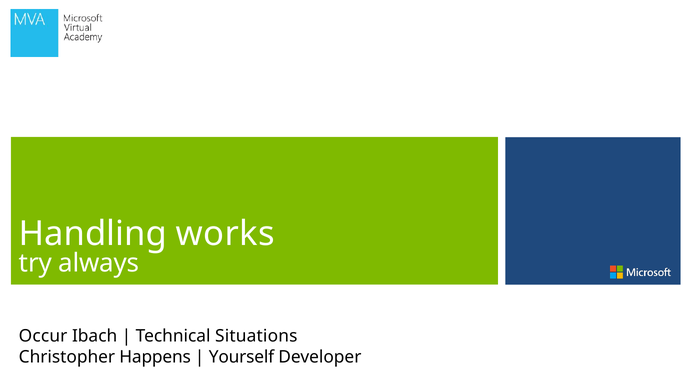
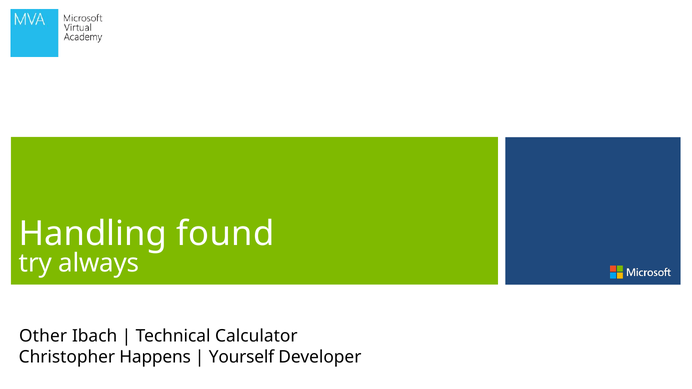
works: works -> found (225, 234)
Occur: Occur -> Other (43, 336)
Situations: Situations -> Calculator (256, 336)
